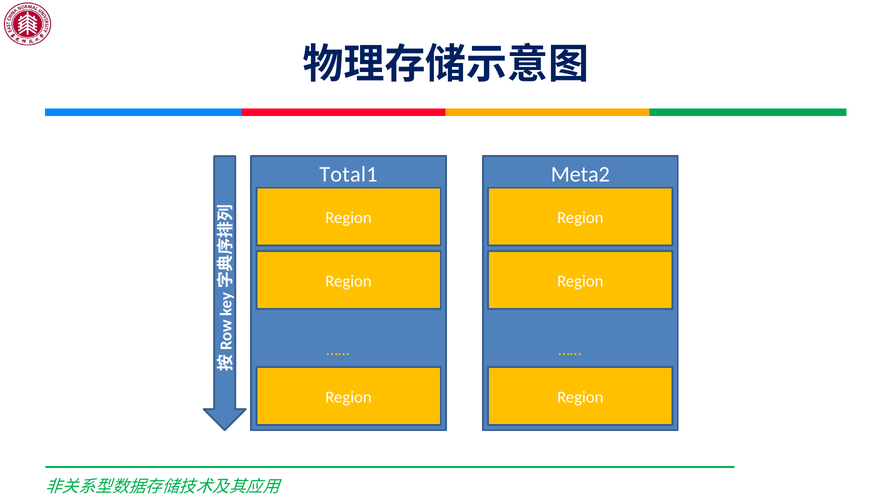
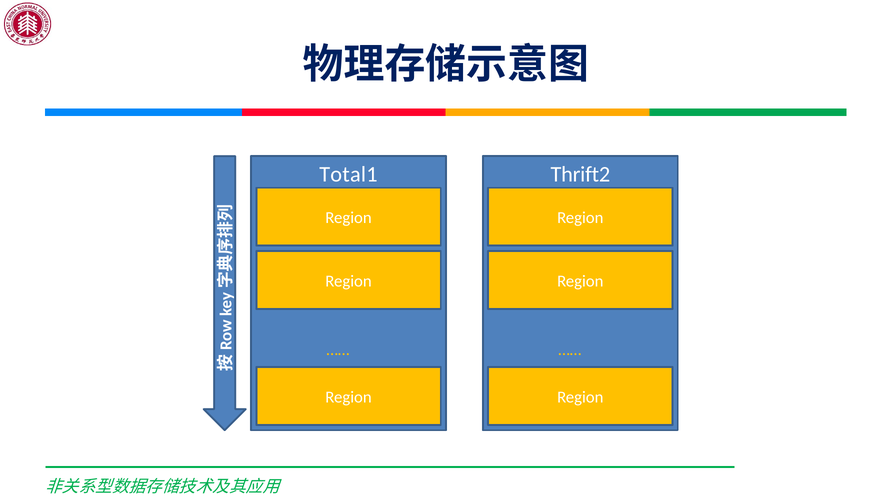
Meta2: Meta2 -> Thrift2 (580, 174)
